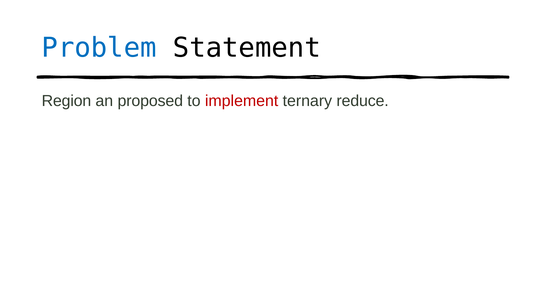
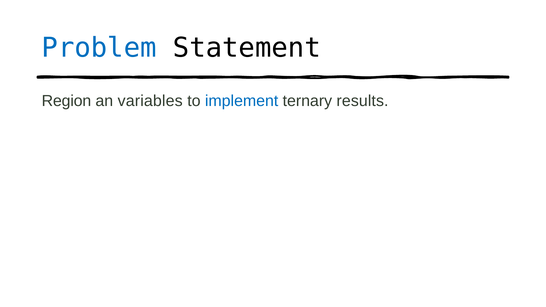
proposed: proposed -> variables (150, 101)
implement colour: red -> blue (242, 101)
reduce: reduce -> results (362, 101)
